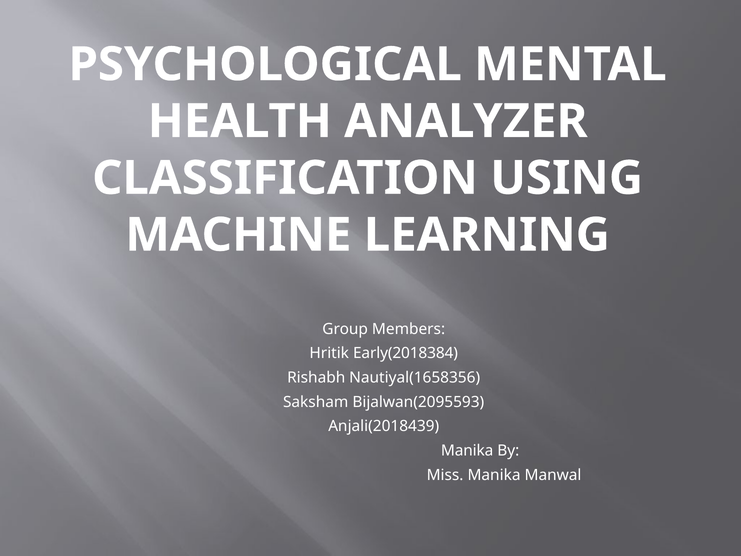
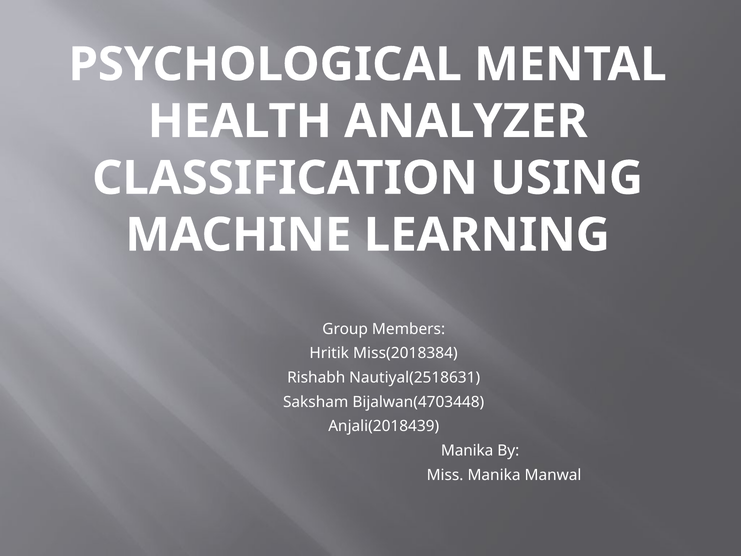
Early(2018384: Early(2018384 -> Miss(2018384 (405, 353)
Nautiyal(1658356: Nautiyal(1658356 -> Nautiyal(2518631 (415, 378)
Bijalwan(2095593: Bijalwan(2095593 -> Bijalwan(4703448 (418, 402)
